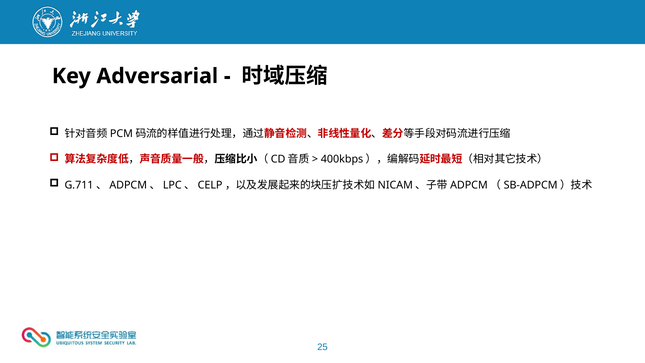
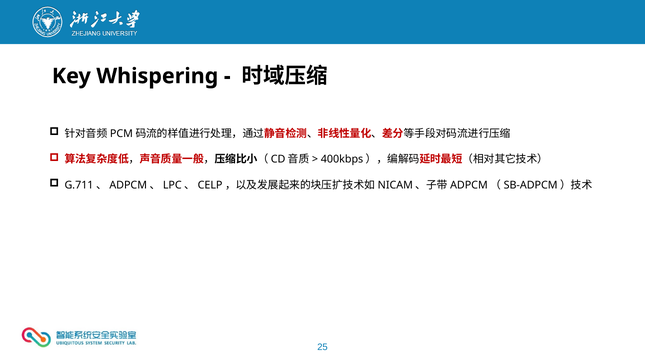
Adversarial: Adversarial -> Whispering (157, 76)
